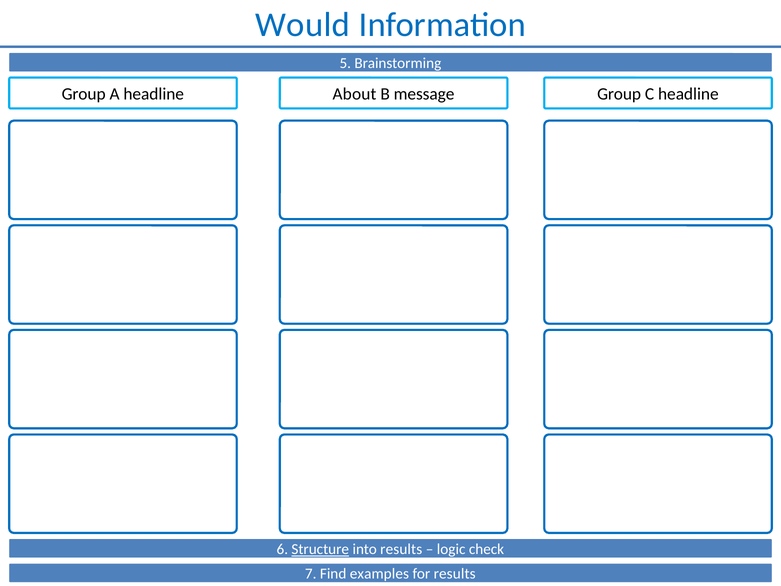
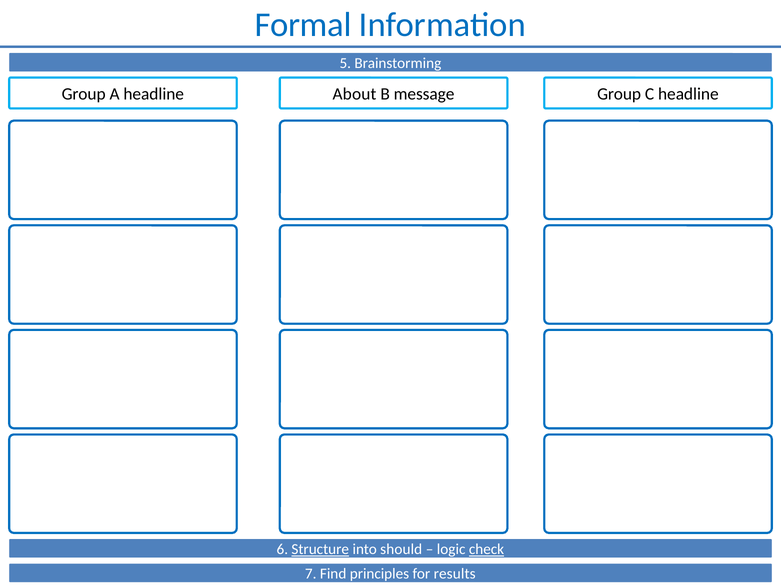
Would: Would -> Formal (303, 25)
into results: results -> should (401, 549)
check underline: none -> present (487, 549)
examples: examples -> principles (379, 574)
